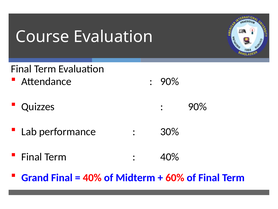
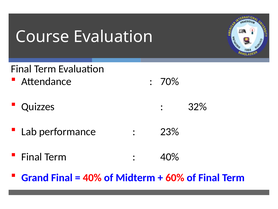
90%: 90% -> 70% (170, 81)
90%: 90% -> 32% (197, 106)
30%: 30% -> 23% (170, 132)
